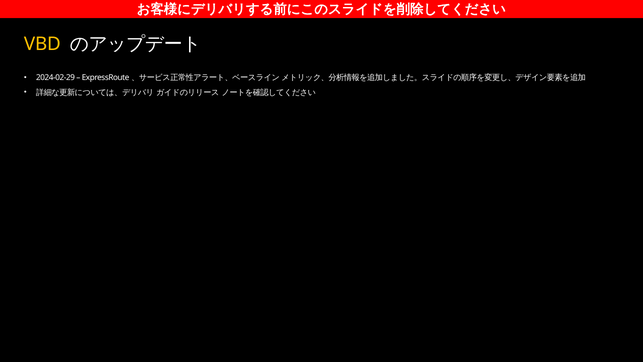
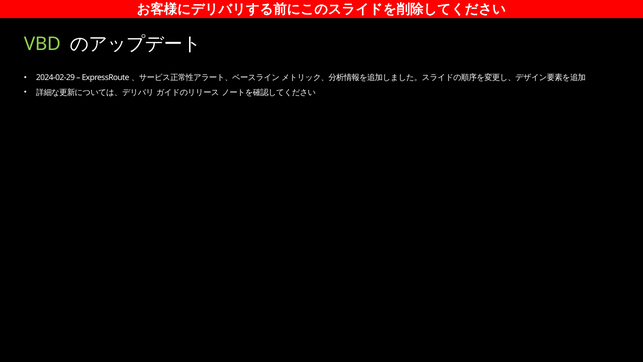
VBD colour: yellow -> light green (42, 44)
